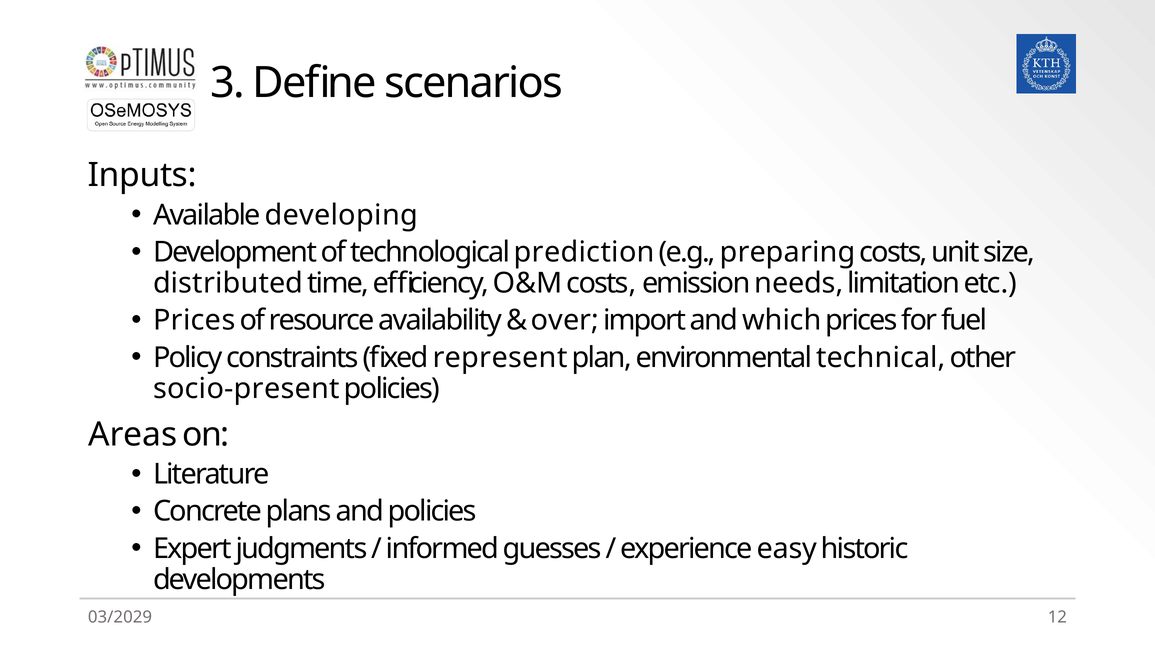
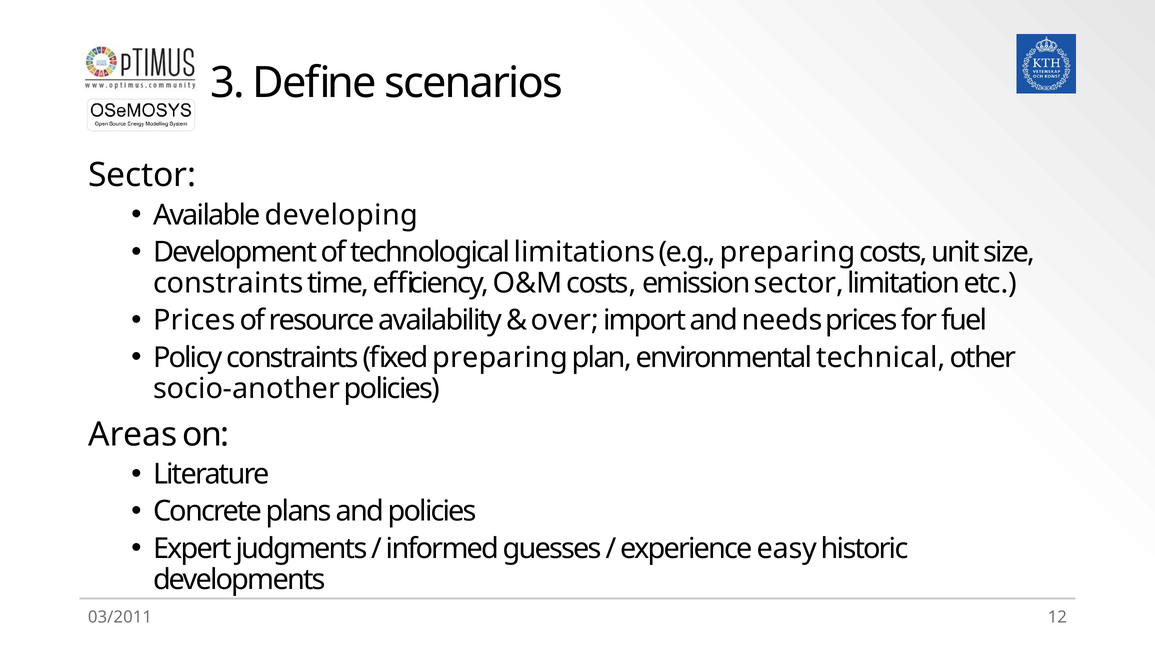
Inputs: Inputs -> Sector (142, 175)
prediction: prediction -> limitations (584, 252)
distributed: distributed -> constraints (228, 284)
emission needs: needs -> sector (799, 284)
which: which -> needs (782, 321)
fixed represent: represent -> preparing (500, 358)
socio-present: socio-present -> socio-another (247, 389)
03/2029: 03/2029 -> 03/2011 (120, 618)
